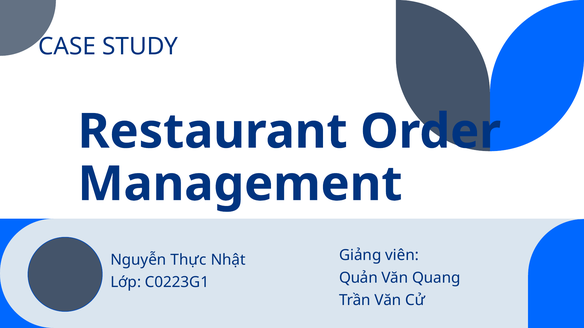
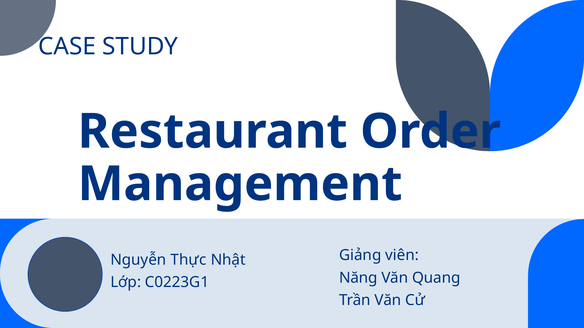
Quản: Quản -> Năng (358, 278)
